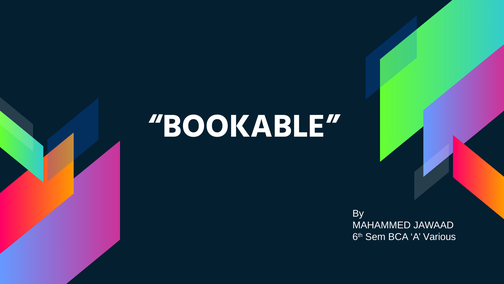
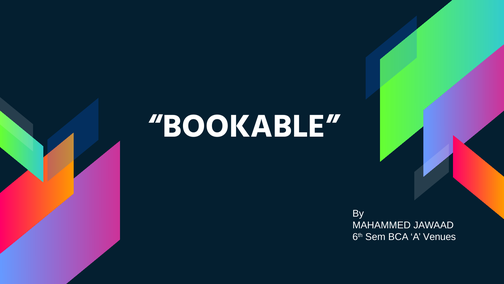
Various: Various -> Venues (439, 237)
